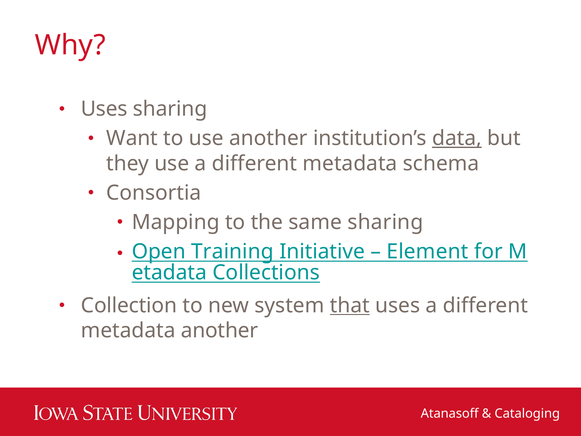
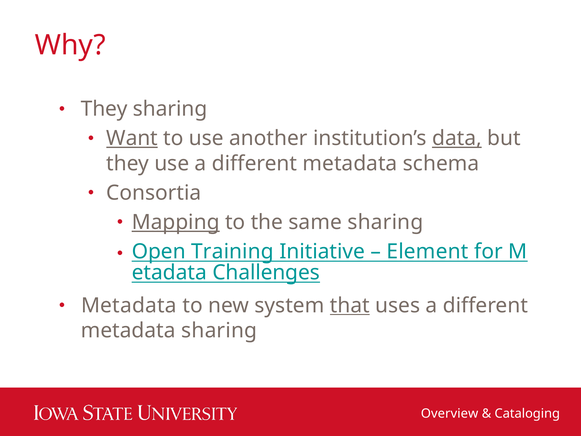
Uses: Uses -> They (104, 109)
Want underline: none -> present (132, 138)
Mapping underline: none -> present (176, 222)
Collections: Collections -> Challenges (266, 272)
Collection: Collection -> Metadata (129, 305)
metadata another: another -> sharing (219, 330)
Atanasoff: Atanasoff -> Overview (450, 413)
